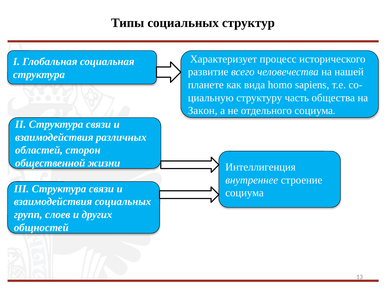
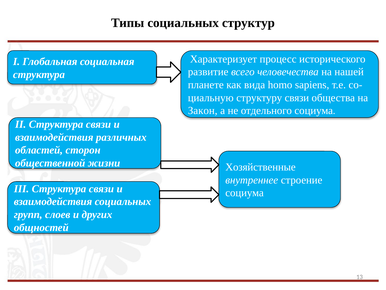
структуру часть: часть -> связи (297, 98)
Интеллигенция: Интеллигенция -> Хозяйственные (261, 167)
